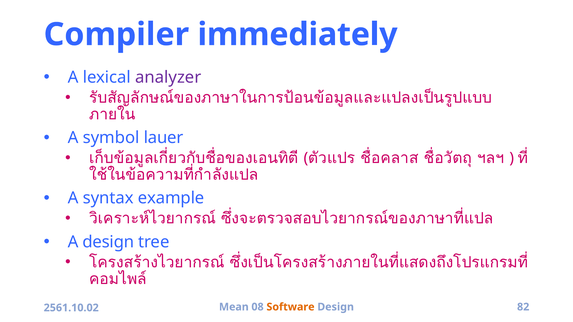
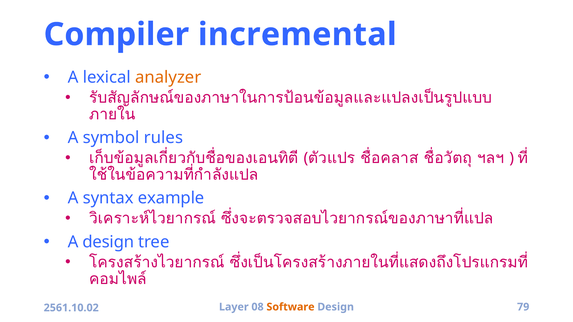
immediately: immediately -> incremental (297, 35)
analyzer colour: purple -> orange (168, 77)
lauer: lauer -> rules (163, 138)
Mean: Mean -> Layer (234, 307)
82: 82 -> 79 (523, 307)
